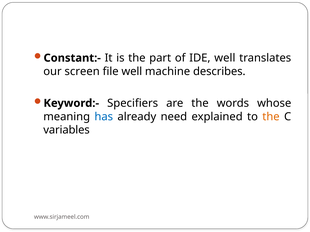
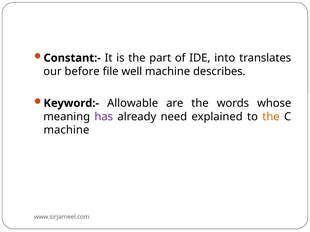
IDE well: well -> into (225, 58)
screen: screen -> before (82, 72)
Specifiers: Specifiers -> Allowable (133, 103)
has colour: blue -> purple (104, 117)
variables: variables -> machine (66, 130)
